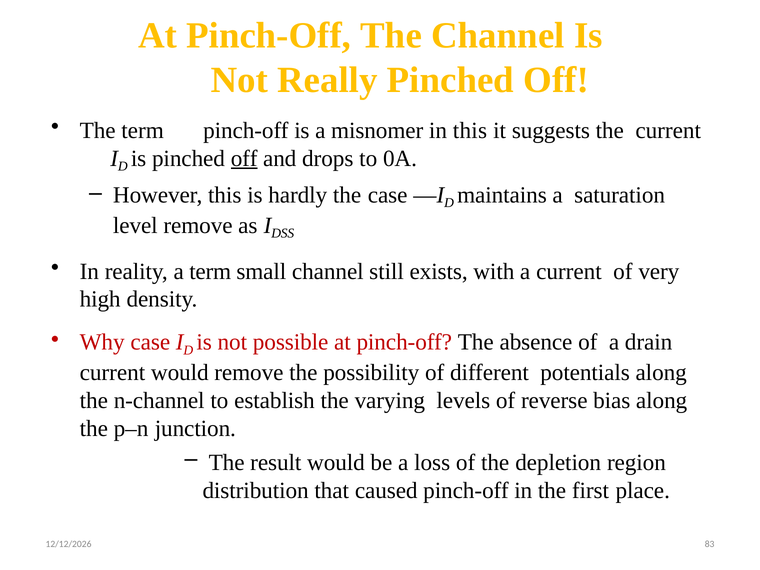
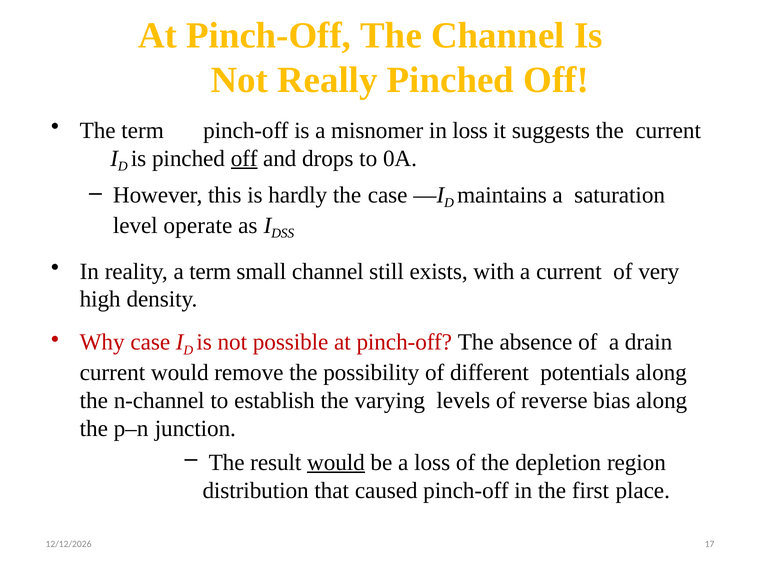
in this: this -> loss (470, 131)
level remove: remove -> operate (198, 226)
would underline: none -> present (336, 462)
83: 83 -> 17 (710, 544)
